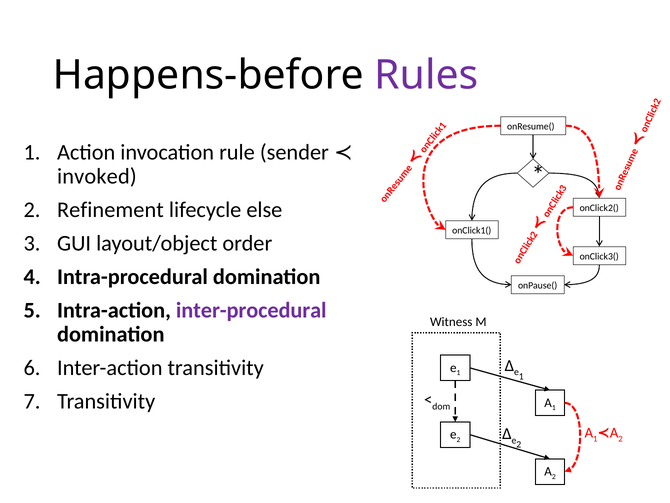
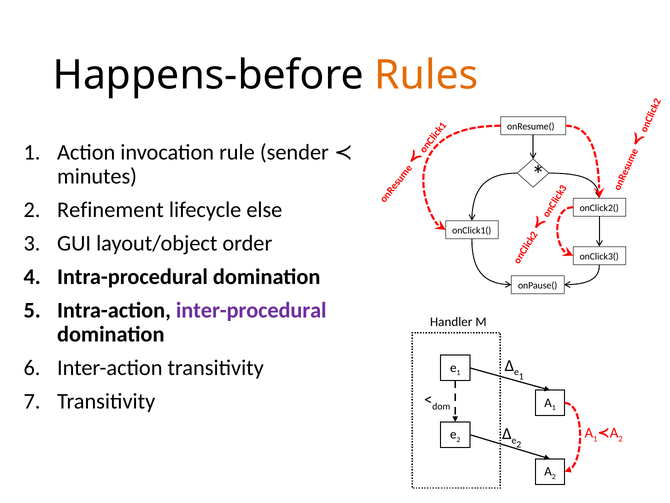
Rules colour: purple -> orange (427, 75)
invoked: invoked -> minutes (97, 176)
Witness: Witness -> Handler (451, 322)
